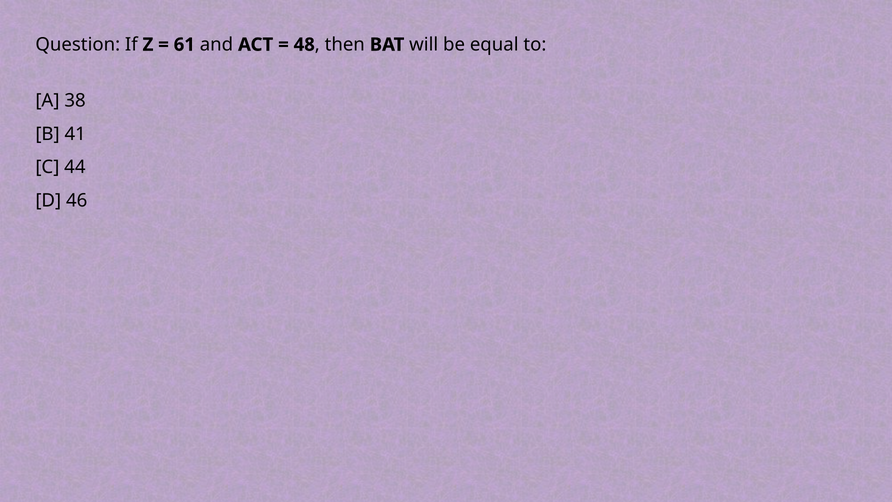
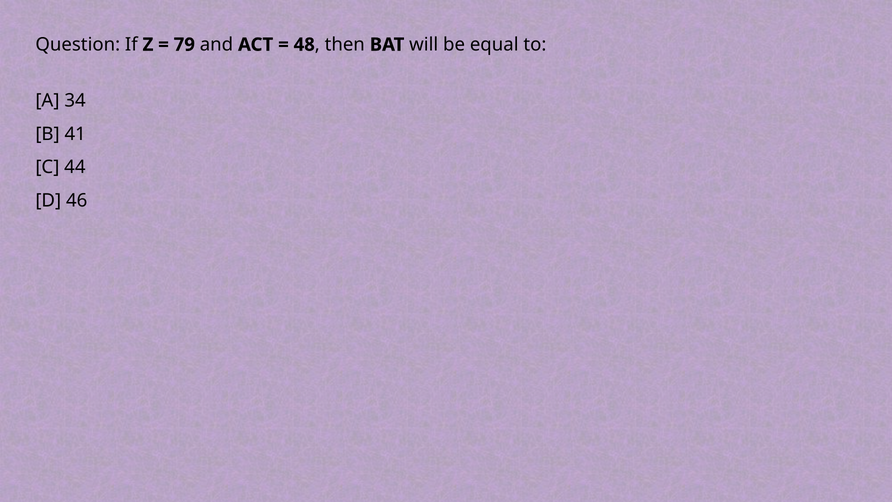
61: 61 -> 79 (184, 45)
38: 38 -> 34 (75, 100)
